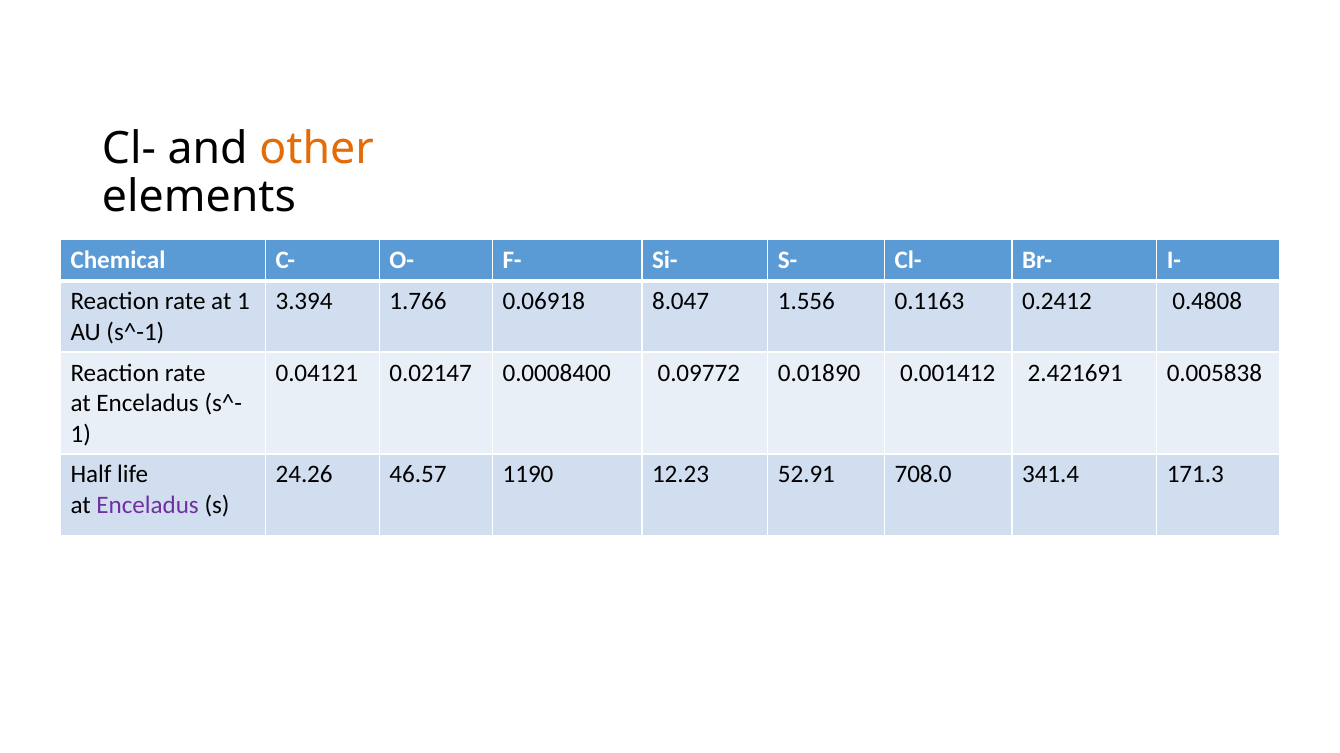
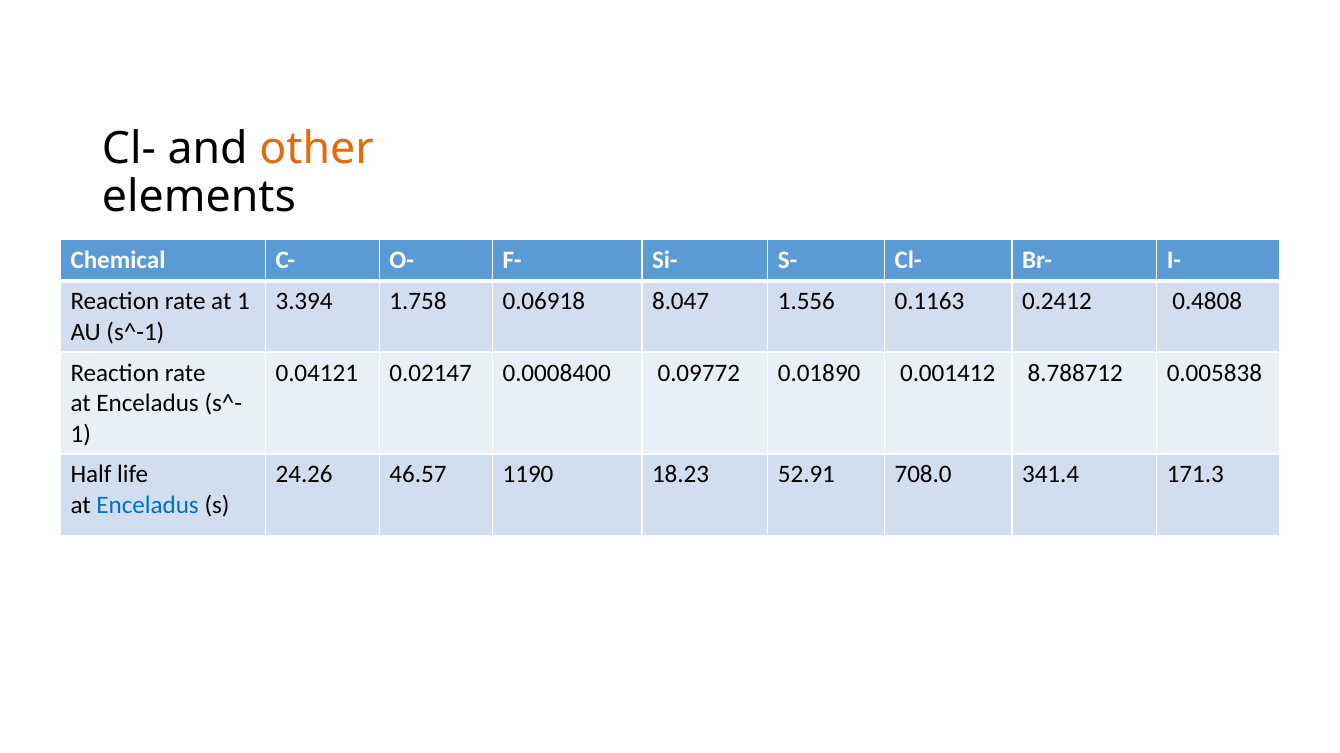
1.766: 1.766 -> 1.758 (418, 302)
2.421691: 2.421691 -> 8.788712 (1075, 373)
12.23: 12.23 -> 18.23 (681, 475)
Enceladus colour: purple -> blue (148, 506)
